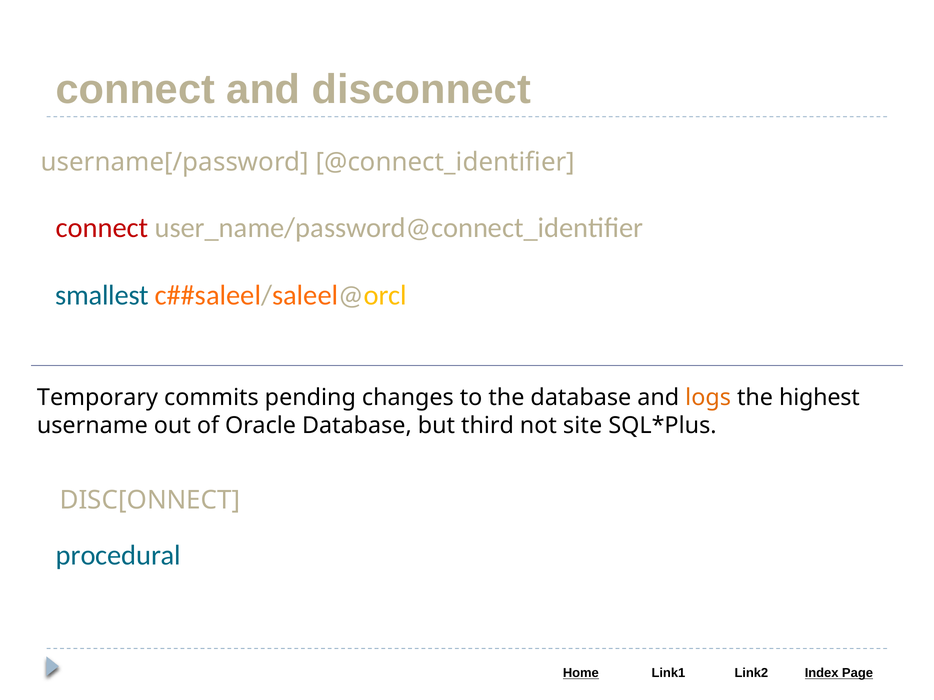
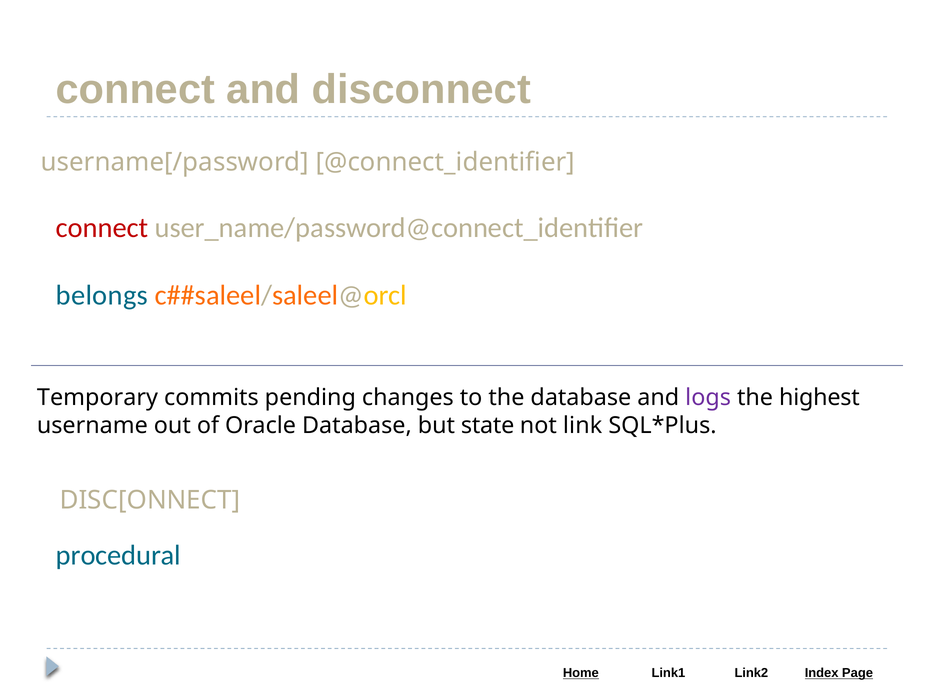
smallest: smallest -> belongs (102, 295)
logs colour: orange -> purple (708, 398)
third: third -> state (488, 426)
site: site -> link (583, 426)
